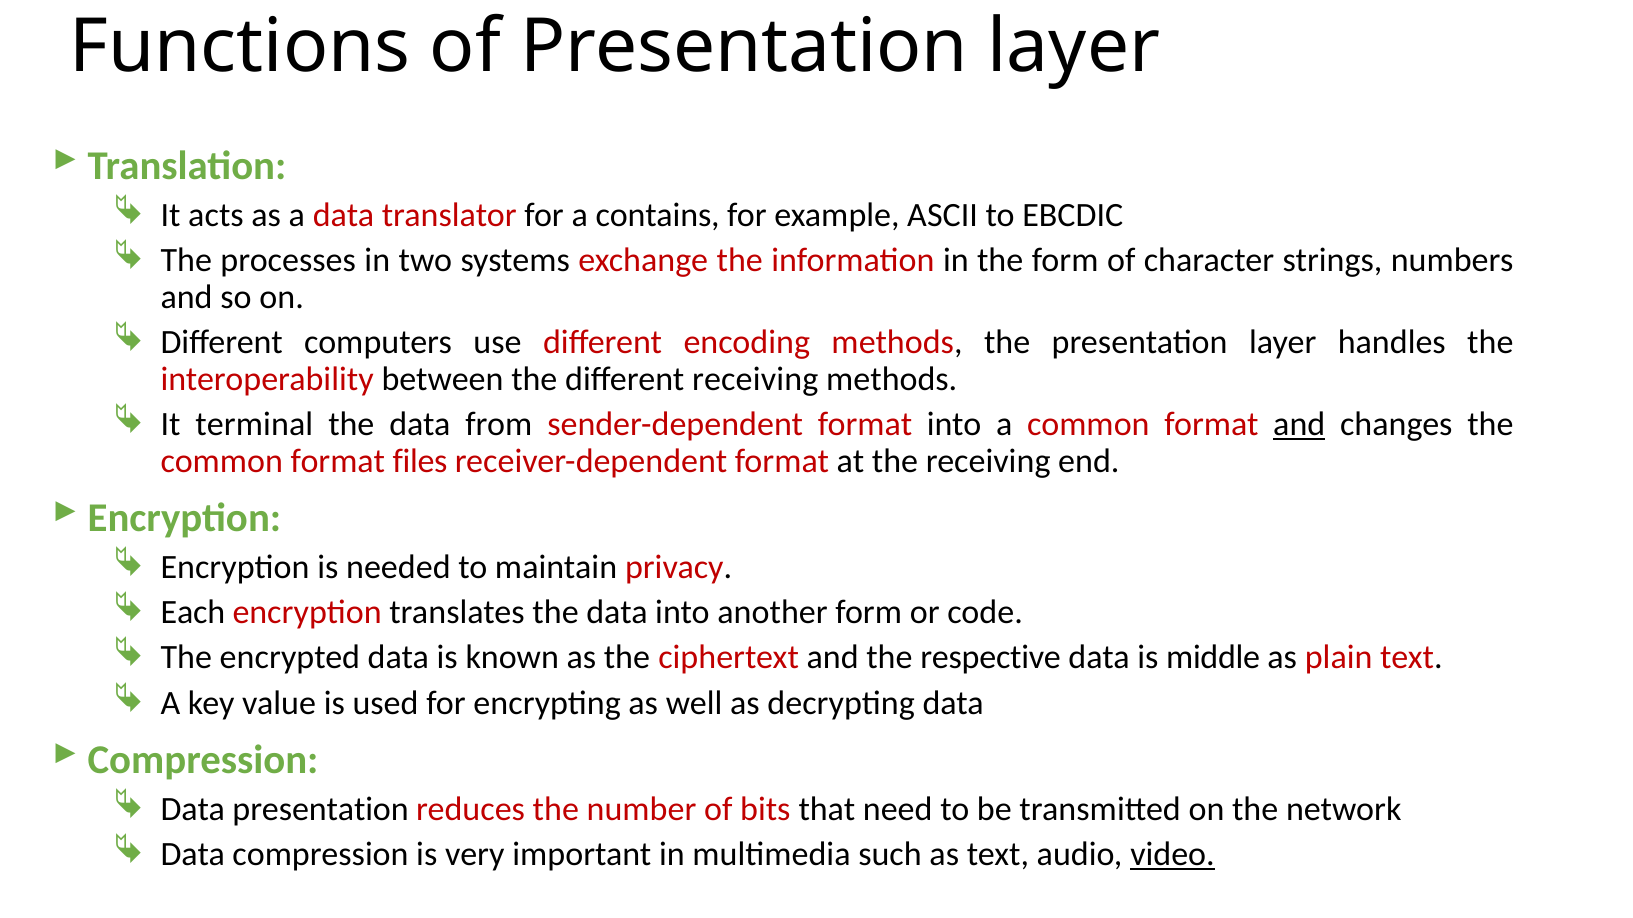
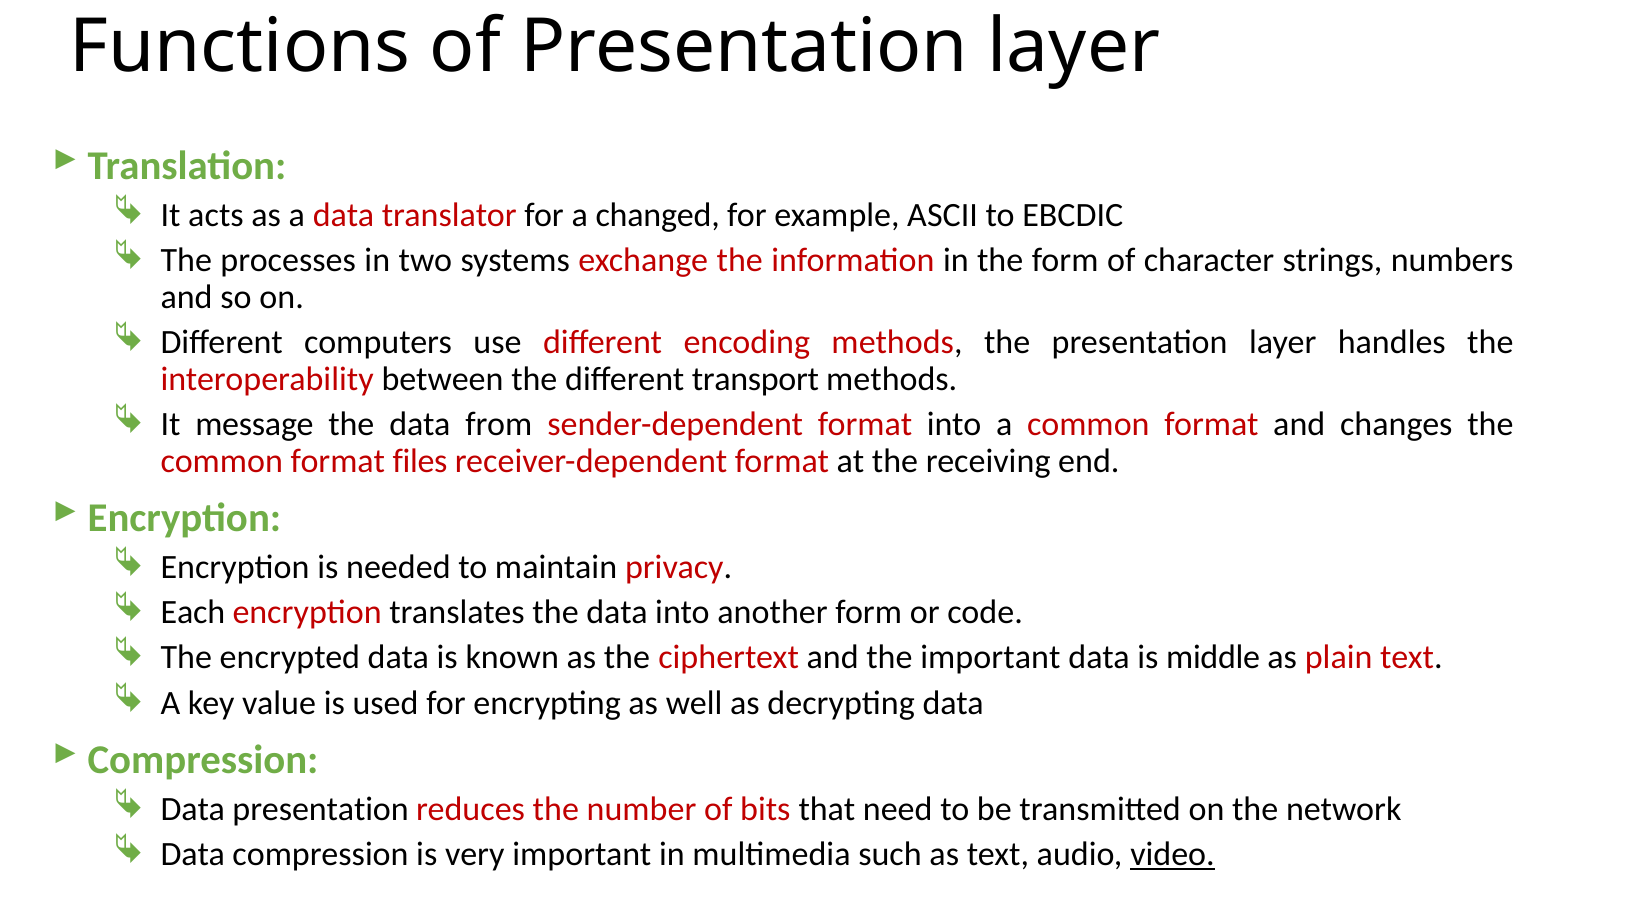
contains: contains -> changed (658, 215)
different receiving: receiving -> transport (755, 379)
terminal: terminal -> message (254, 425)
and underline: present -> none (1299, 425)
the respective: respective -> important (990, 658)
